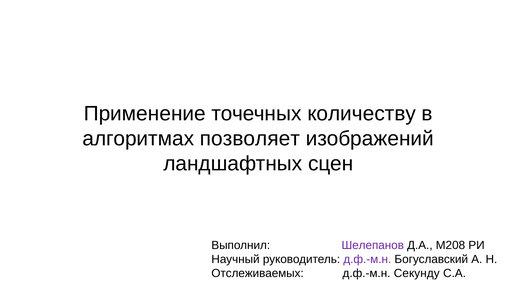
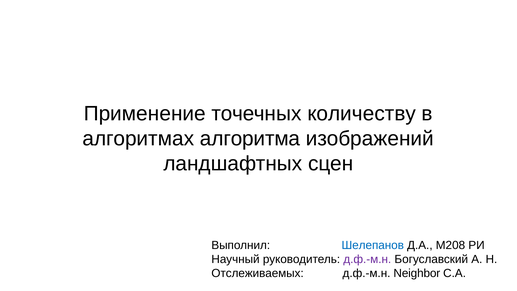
позволяет: позволяет -> алгоритма (250, 139)
Шелепанов colour: purple -> blue (373, 245)
Секунду: Секунду -> Neighbor (417, 273)
